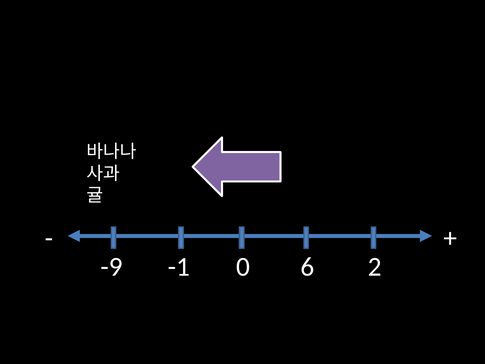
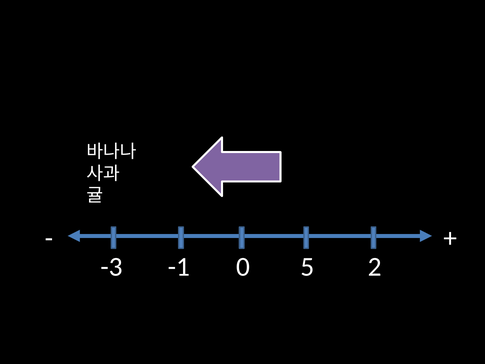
-9: -9 -> -3 (112, 267)
6: 6 -> 5 (307, 267)
